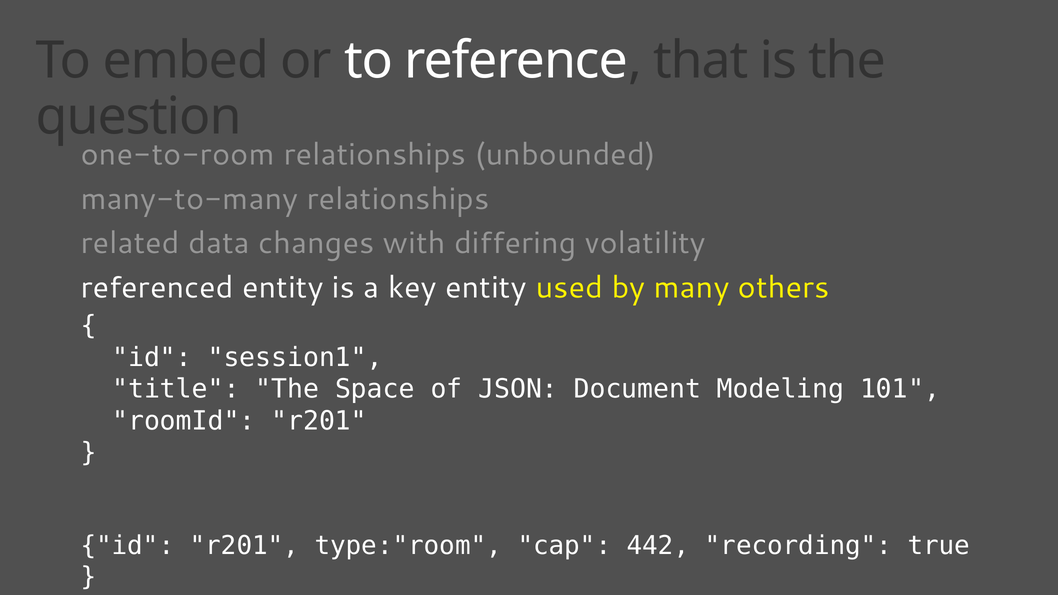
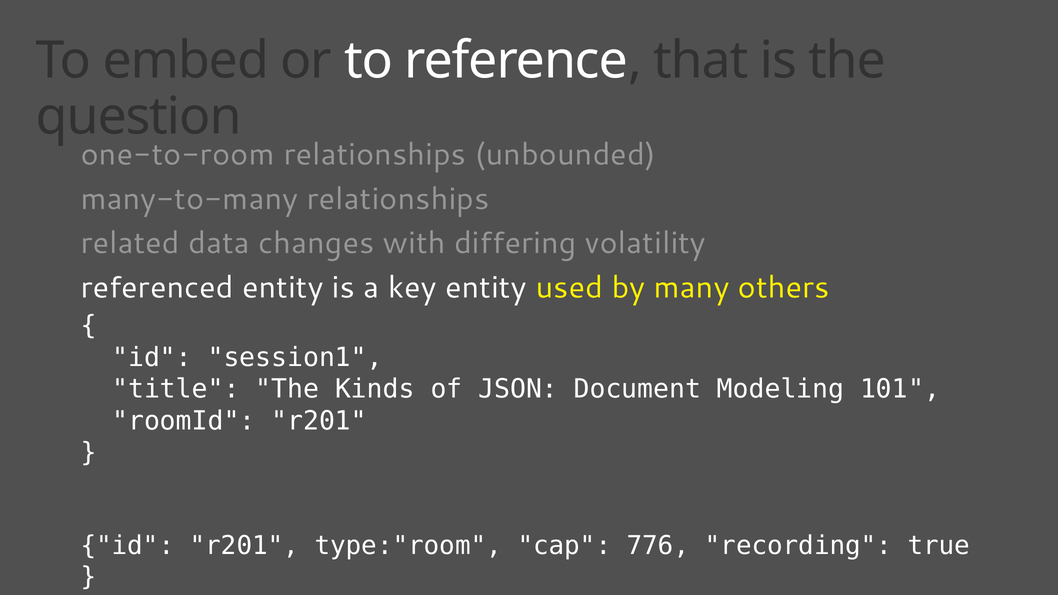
Space: Space -> Kinds (375, 389)
442: 442 -> 776 (658, 546)
